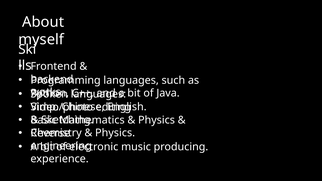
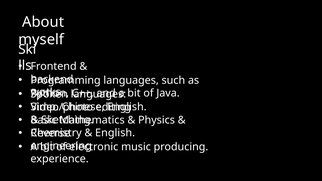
Physics: Physics -> English (115, 133)
